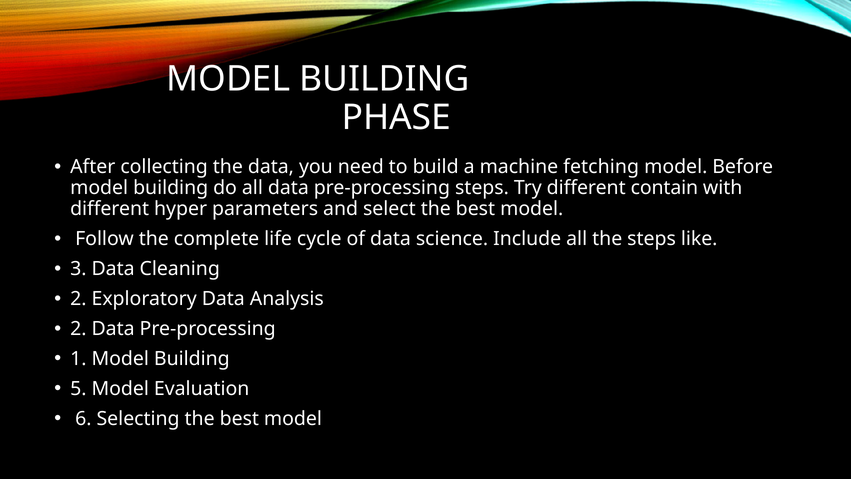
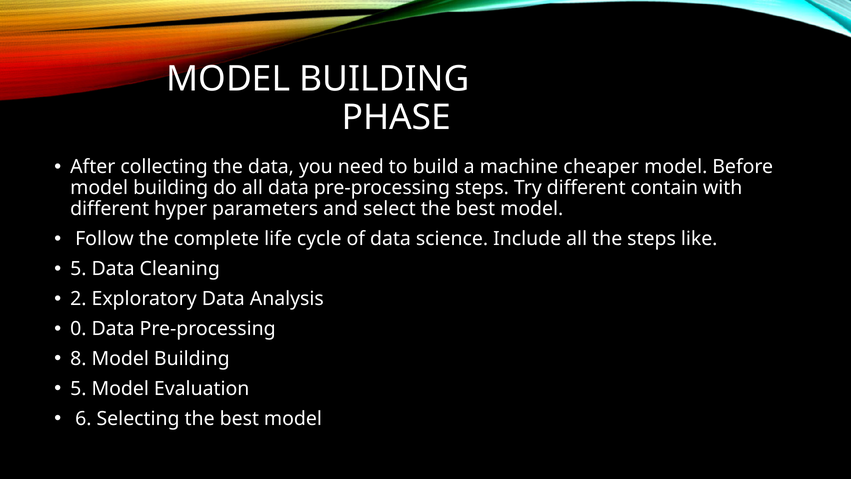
fetching: fetching -> cheaper (601, 167)
3: 3 -> 5 (78, 269)
2: 2 -> 0 (78, 329)
1: 1 -> 8 (78, 359)
